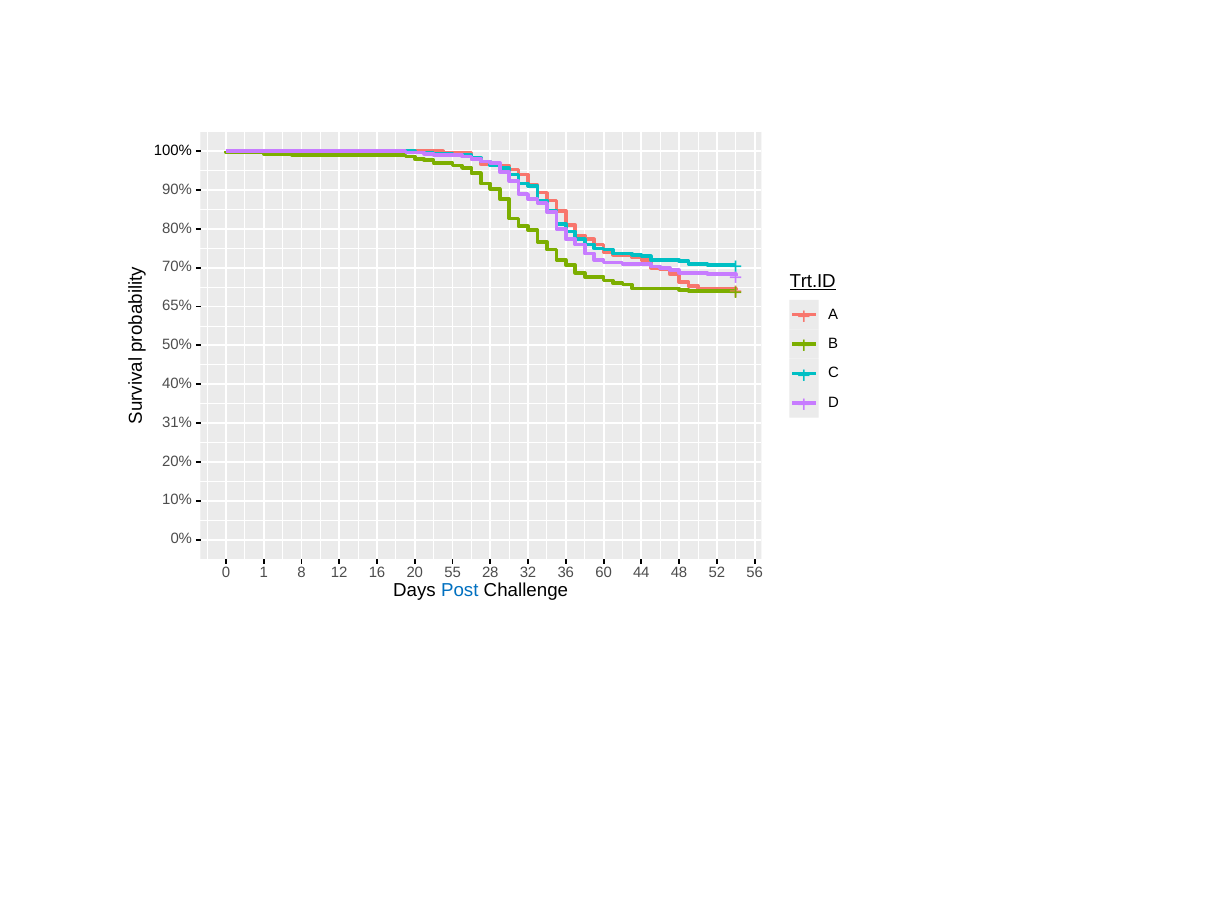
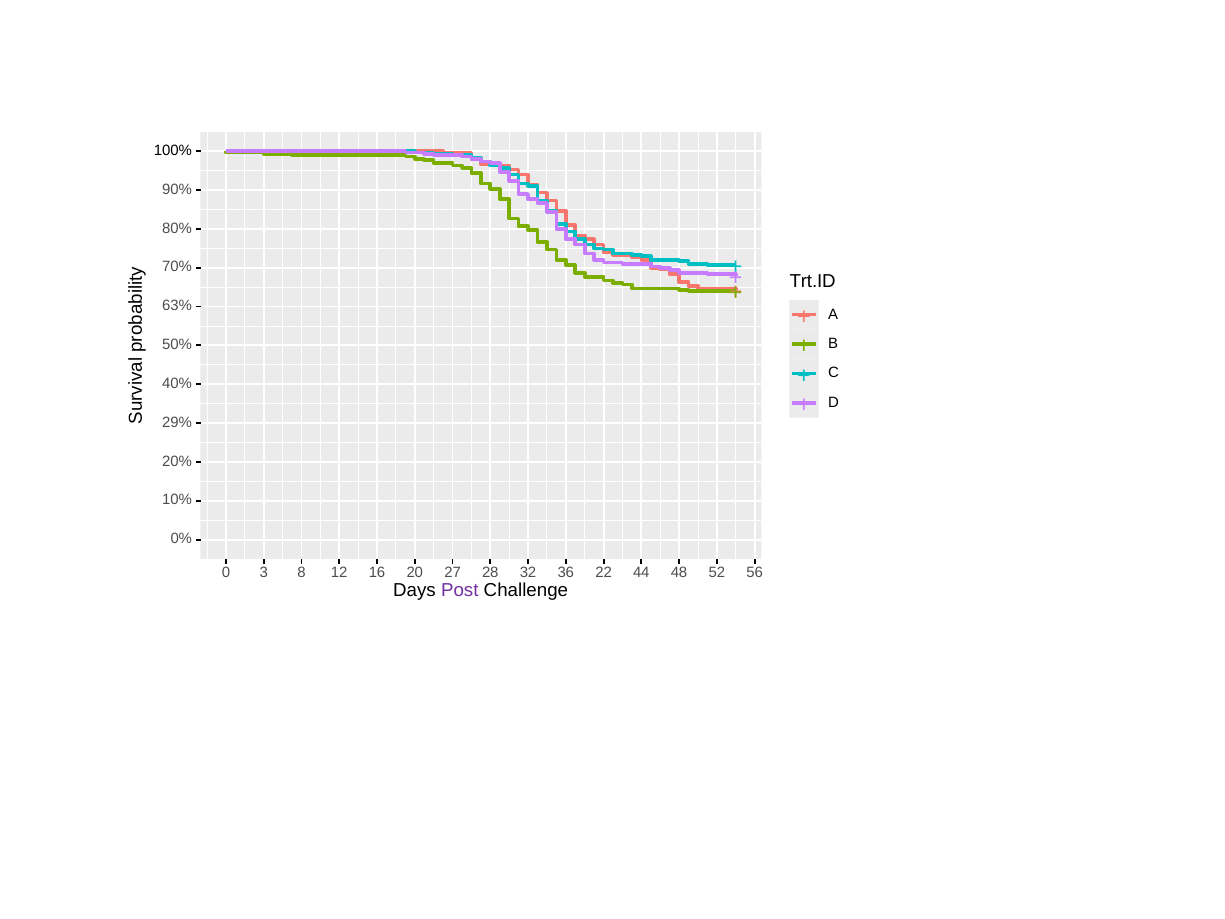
Trt.ID underline: present -> none (813, 281)
65%: 65% -> 63% (177, 306)
31%: 31% -> 29% (177, 422)
1: 1 -> 3 (264, 572)
55: 55 -> 27 (453, 572)
60: 60 -> 22 (604, 572)
Post colour: blue -> purple (460, 590)
